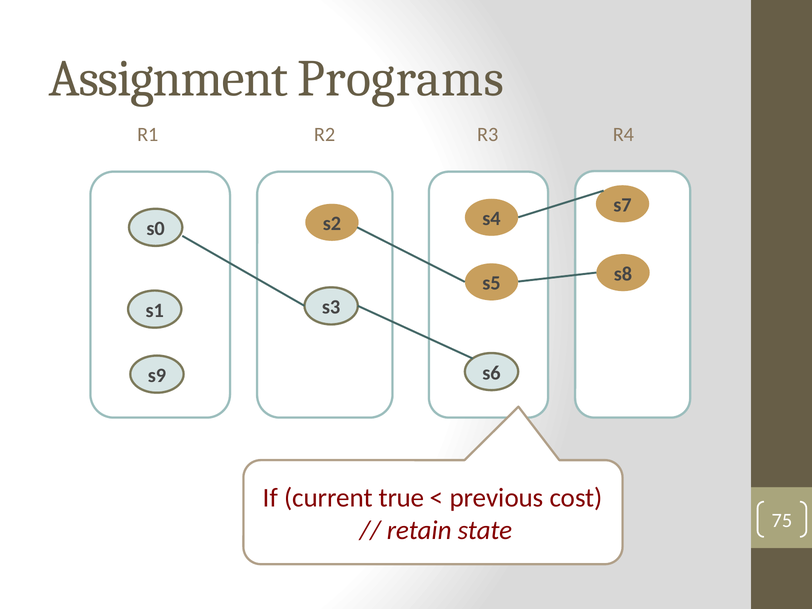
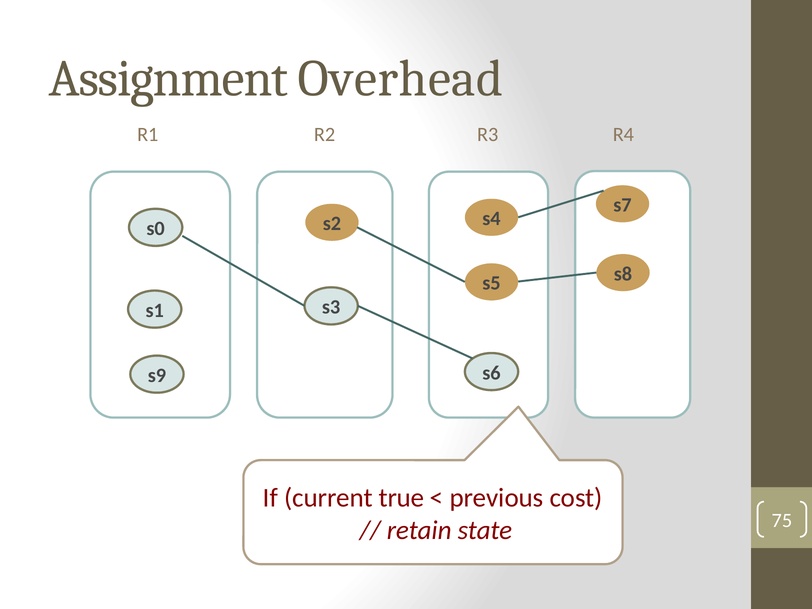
Programs: Programs -> Overhead (401, 79)
